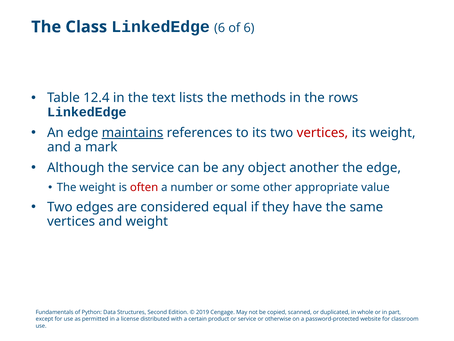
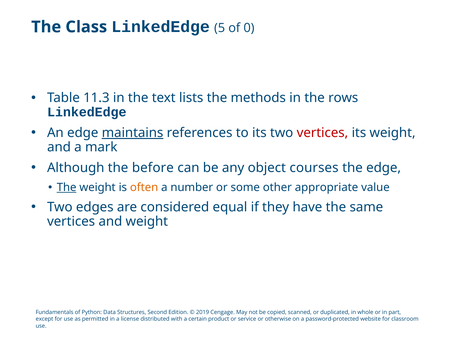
LinkedEdge 6: 6 -> 5 (220, 28)
of 6: 6 -> 0 (249, 28)
12.4: 12.4 -> 11.3 (96, 98)
the service: service -> before (153, 168)
another: another -> courses (314, 168)
The underline: none -> present (67, 187)
often colour: red -> orange (144, 187)
